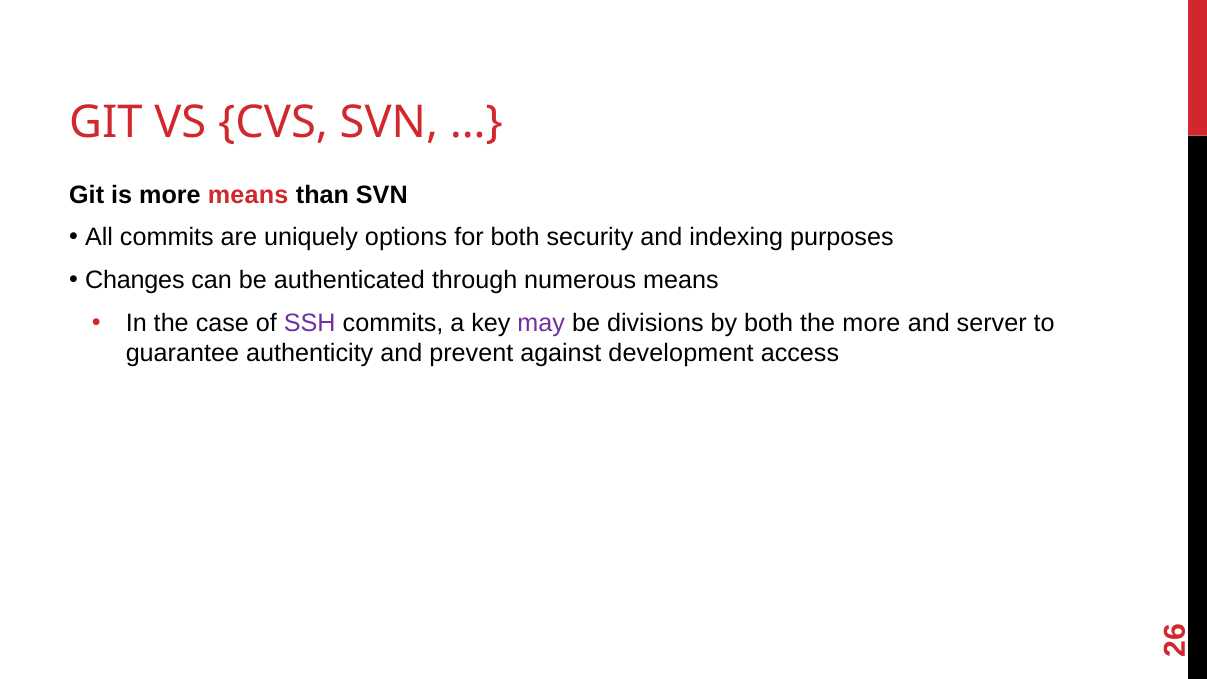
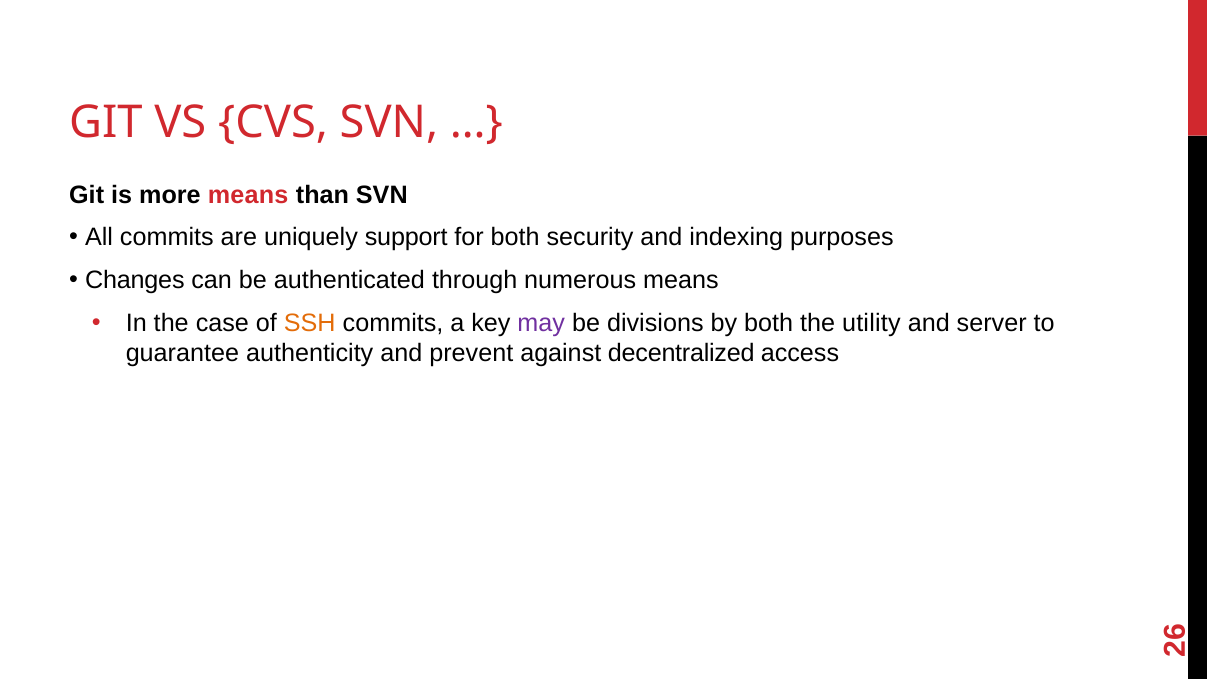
options: options -> support (406, 238)
SSH colour: purple -> orange (310, 323)
the more: more -> utility (871, 323)
development: development -> decentralized (681, 353)
